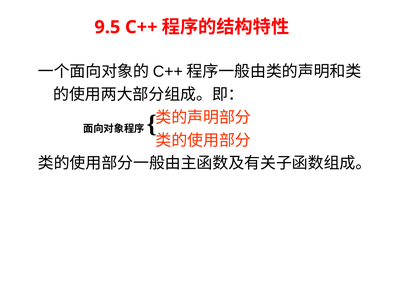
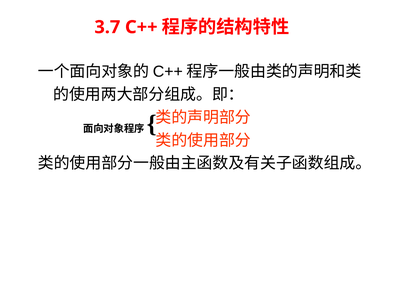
9.5: 9.5 -> 3.7 (107, 27)
